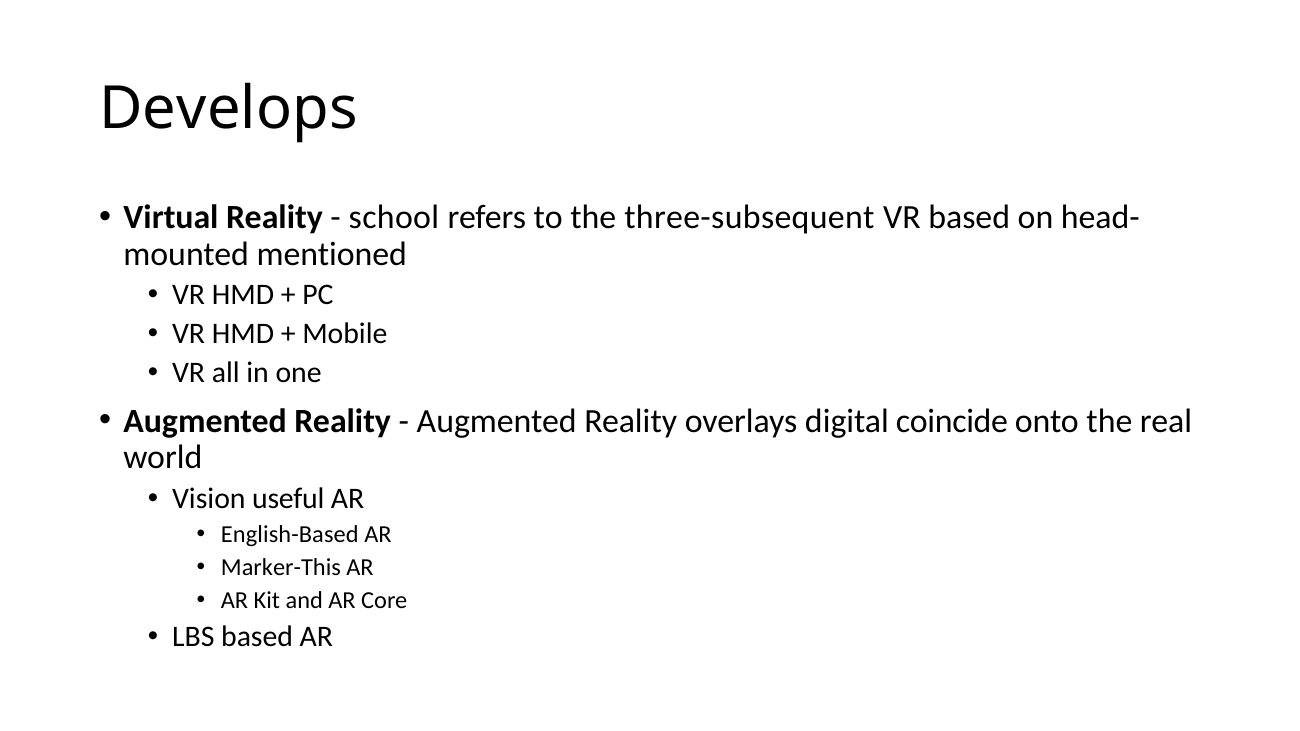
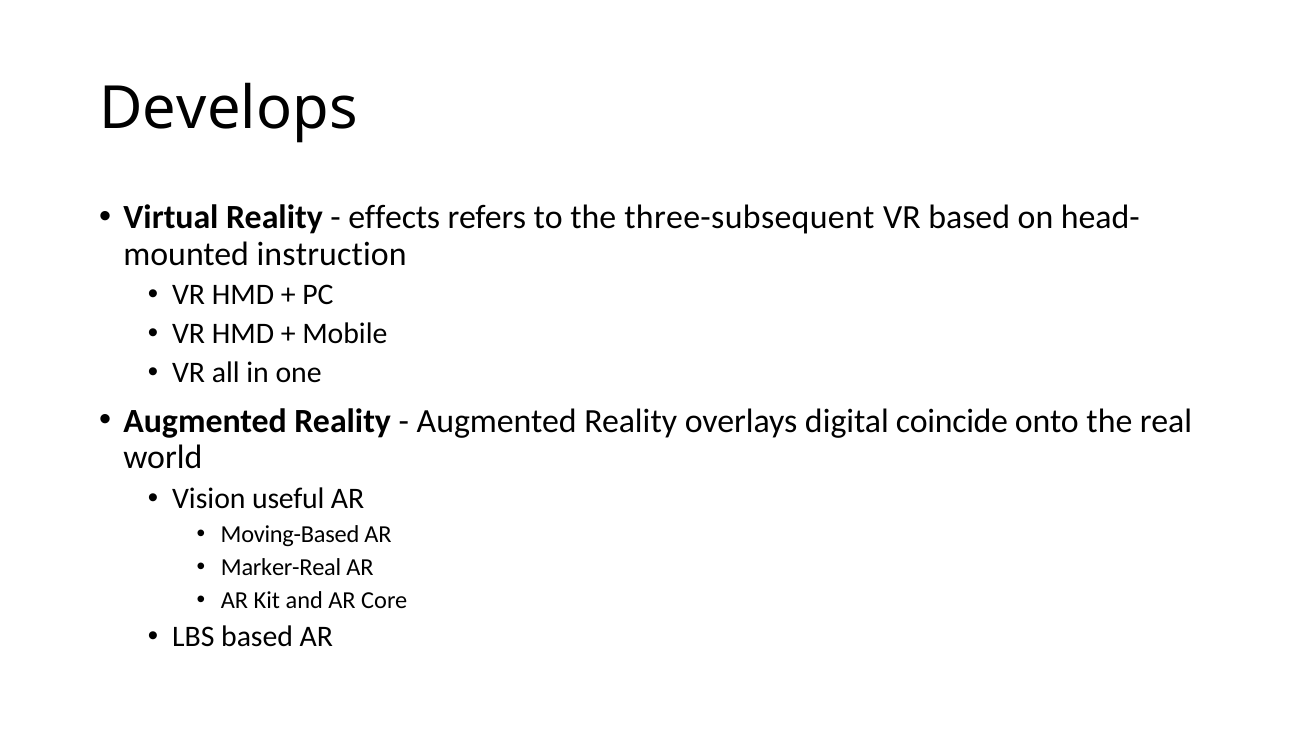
school: school -> effects (394, 218)
mentioned: mentioned -> instruction (332, 254)
English-Based: English-Based -> Moving-Based (290, 535)
Marker-This: Marker-This -> Marker-Real (281, 568)
